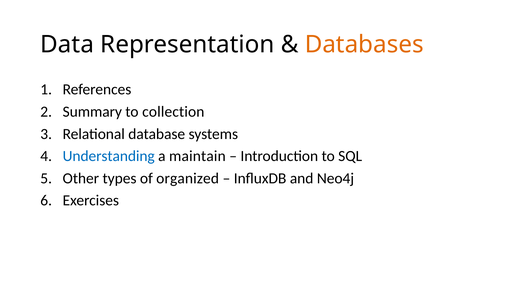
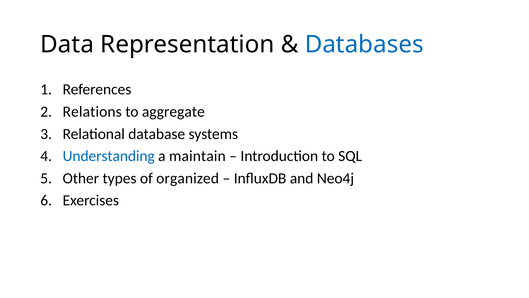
Databases colour: orange -> blue (364, 44)
Summary: Summary -> Relations (92, 112)
collection: collection -> aggregate (173, 112)
